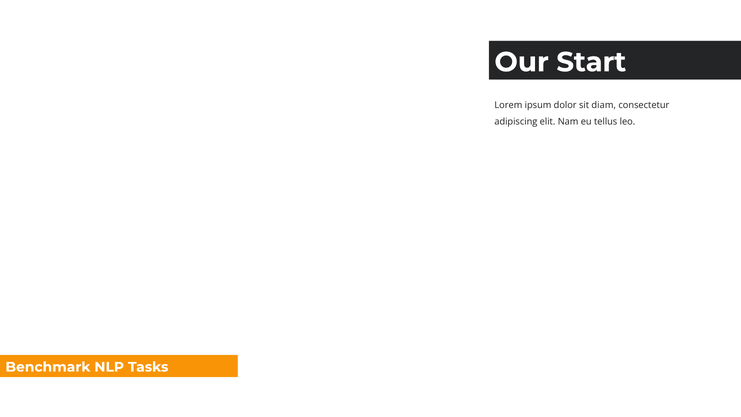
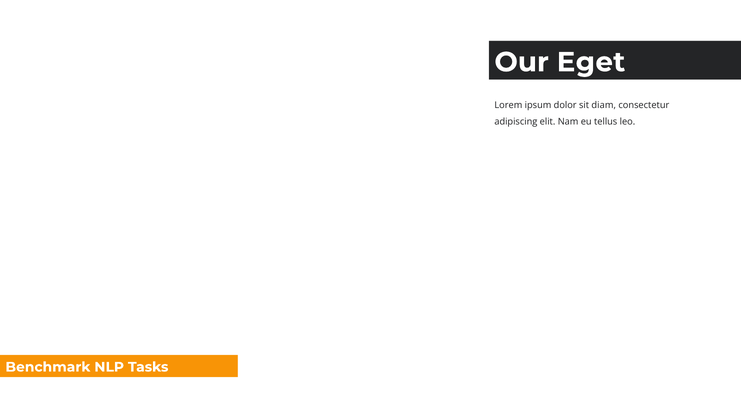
Start: Start -> Eget (591, 62)
